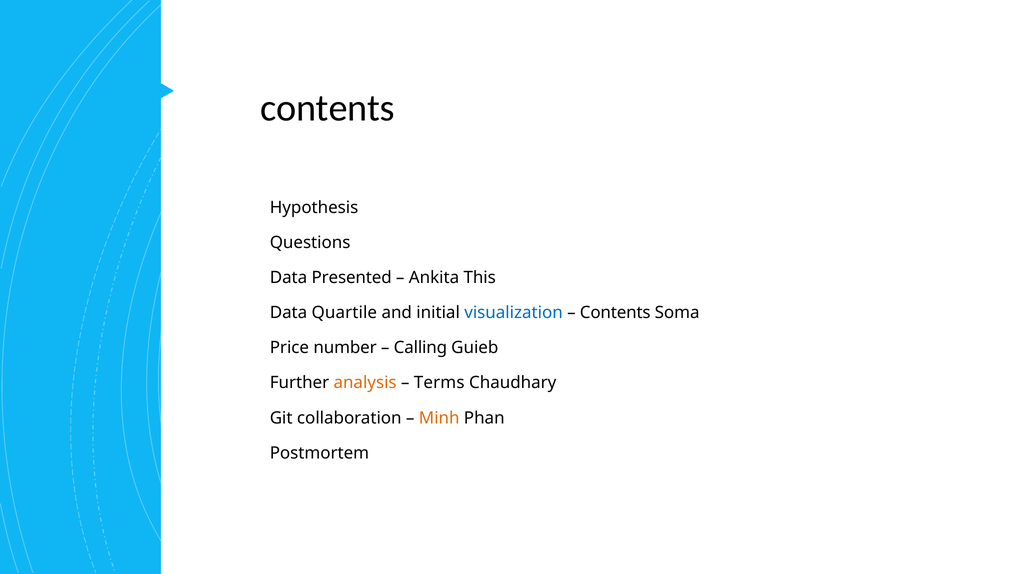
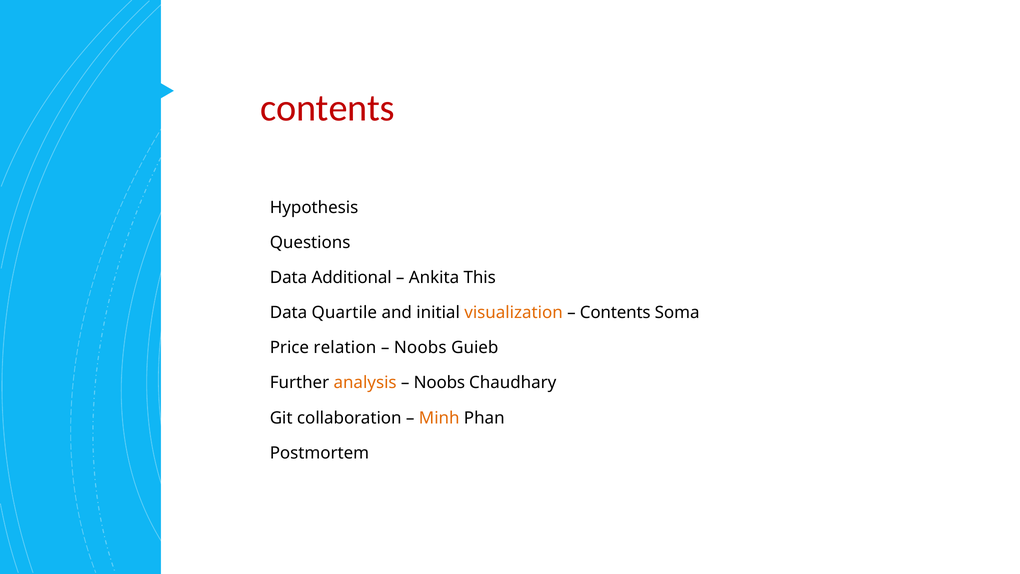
contents colour: black -> red (328, 108)
Presented: Presented -> Additional (352, 278)
visualization colour: blue -> orange (514, 313)
number: number -> relation (345, 348)
Calling: Calling -> Noobs (420, 348)
Terms: Terms -> Noobs (439, 383)
